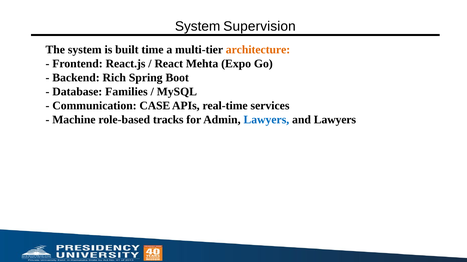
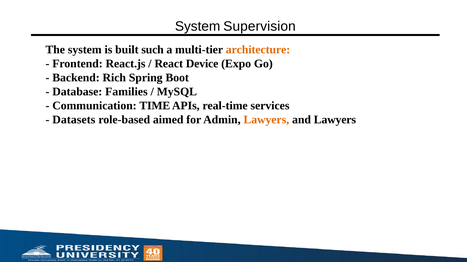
time: time -> such (153, 50)
Mehta: Mehta -> Device (202, 64)
CASE: CASE -> TIME (155, 106)
Machine: Machine -> Datasets (74, 120)
tracks: tracks -> aimed (168, 120)
Lawyers colour: blue -> orange (266, 120)
